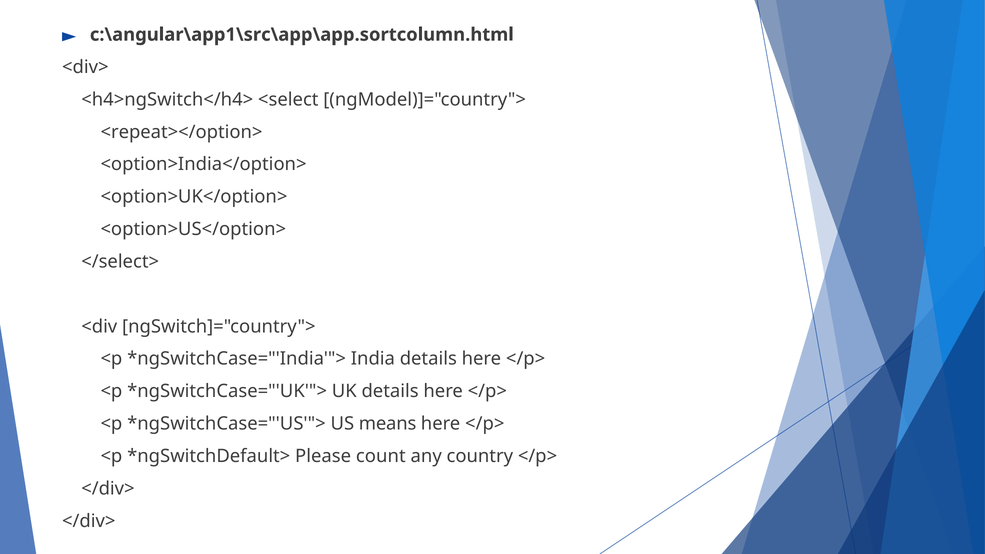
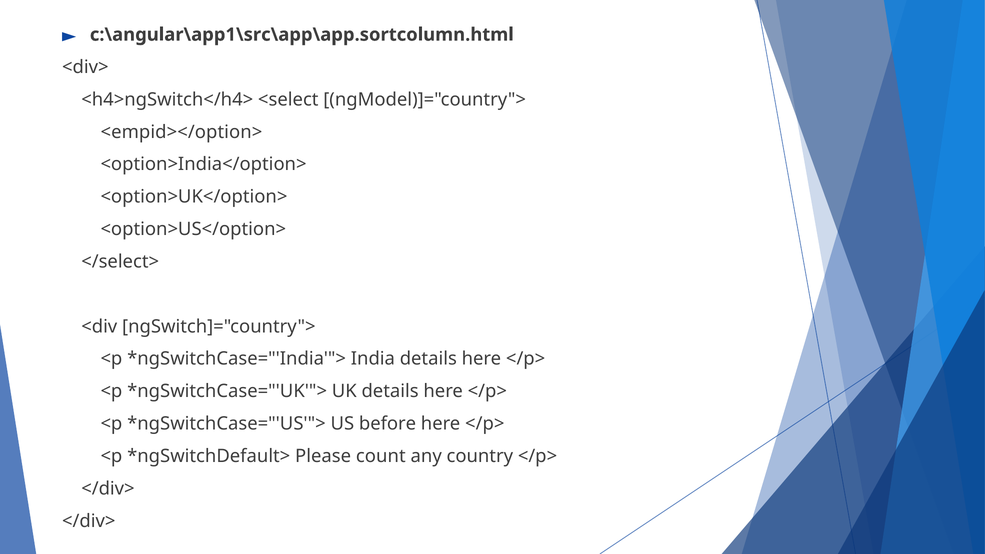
<repeat></option>: <repeat></option> -> <empid></option> (181, 132)
means: means -> before (388, 424)
